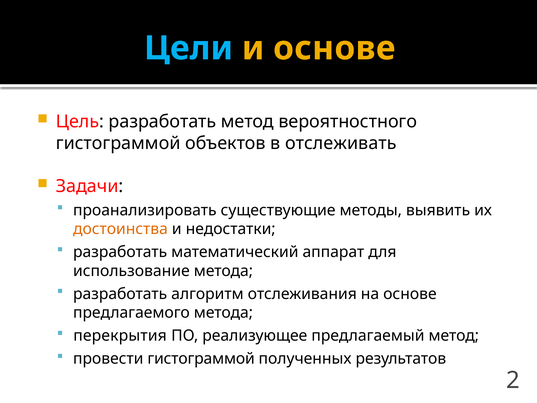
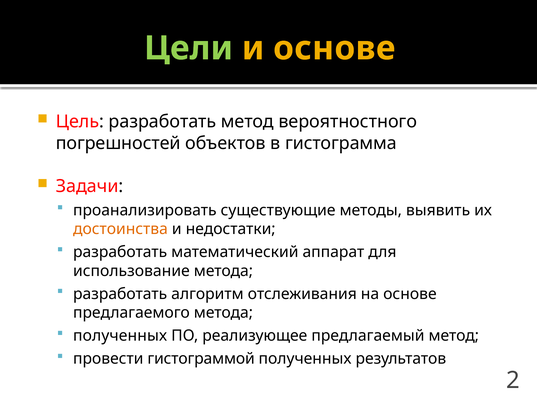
Цели colour: light blue -> light green (188, 48)
гистограммой: гистограммой -> погрешностей (118, 143)
отслеживать: отслеживать -> гистограмма (341, 143)
перекрытия: перекрытия -> полученных (120, 336)
